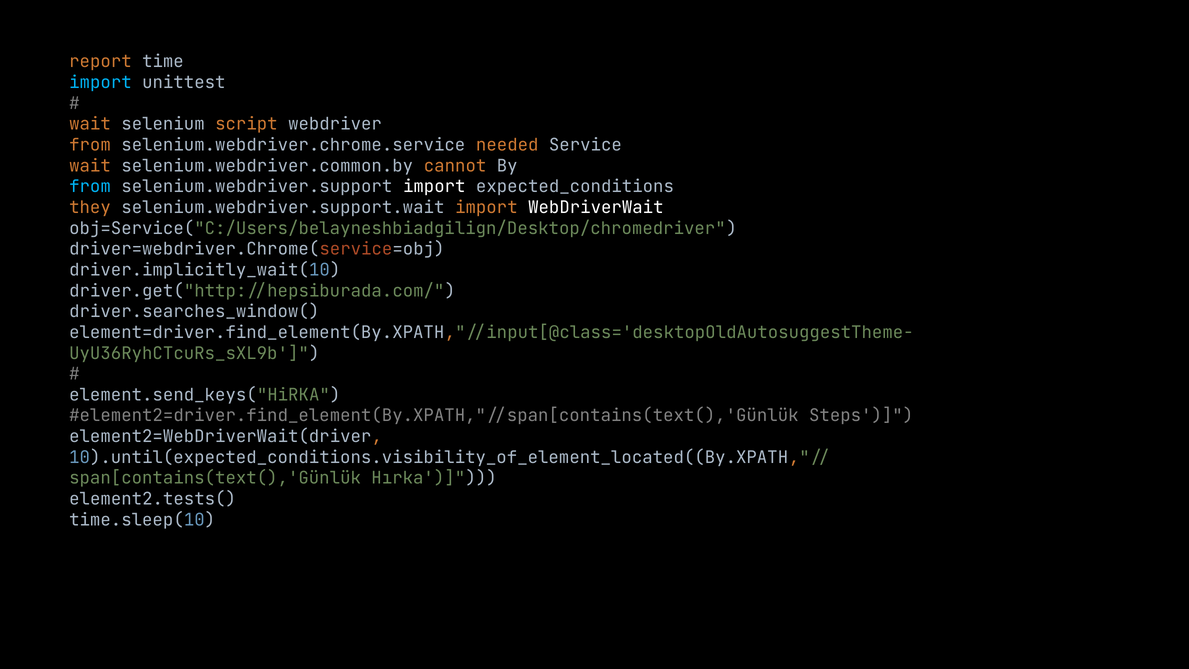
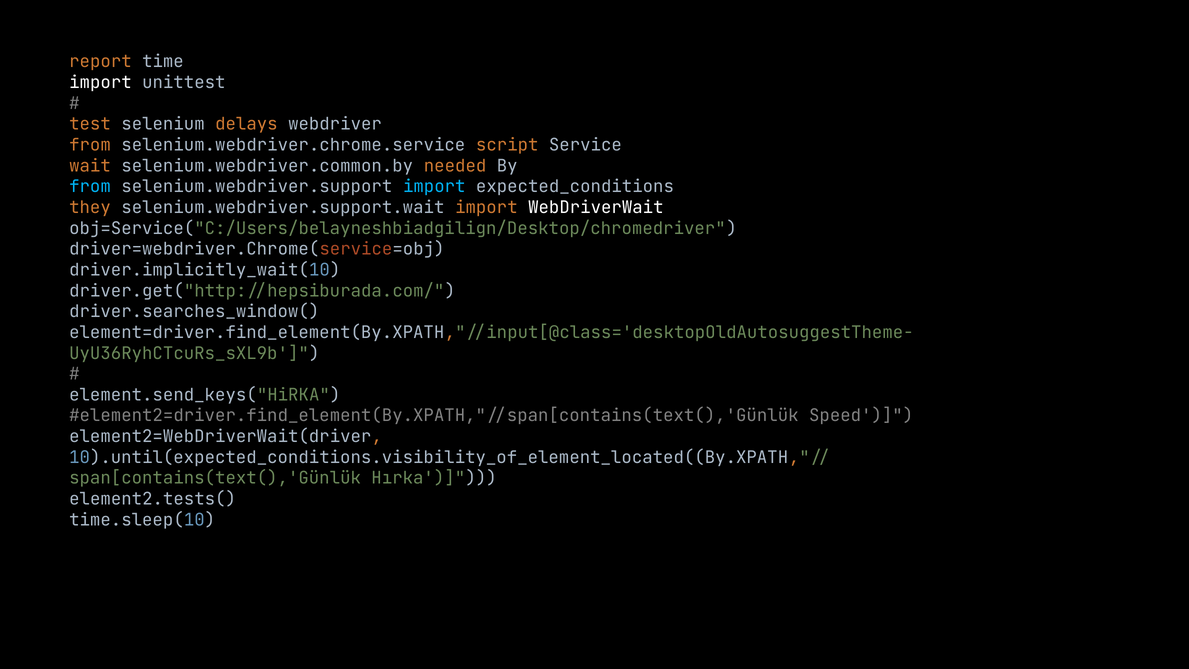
import colour: light blue -> white (100, 83)
wait: wait -> test (90, 124)
script: script -> delays (246, 124)
needed: needed -> script (507, 145)
cannot: cannot -> needed (455, 166)
import colour: white -> light blue (434, 187)
Steps: Steps -> Speed (861, 416)
